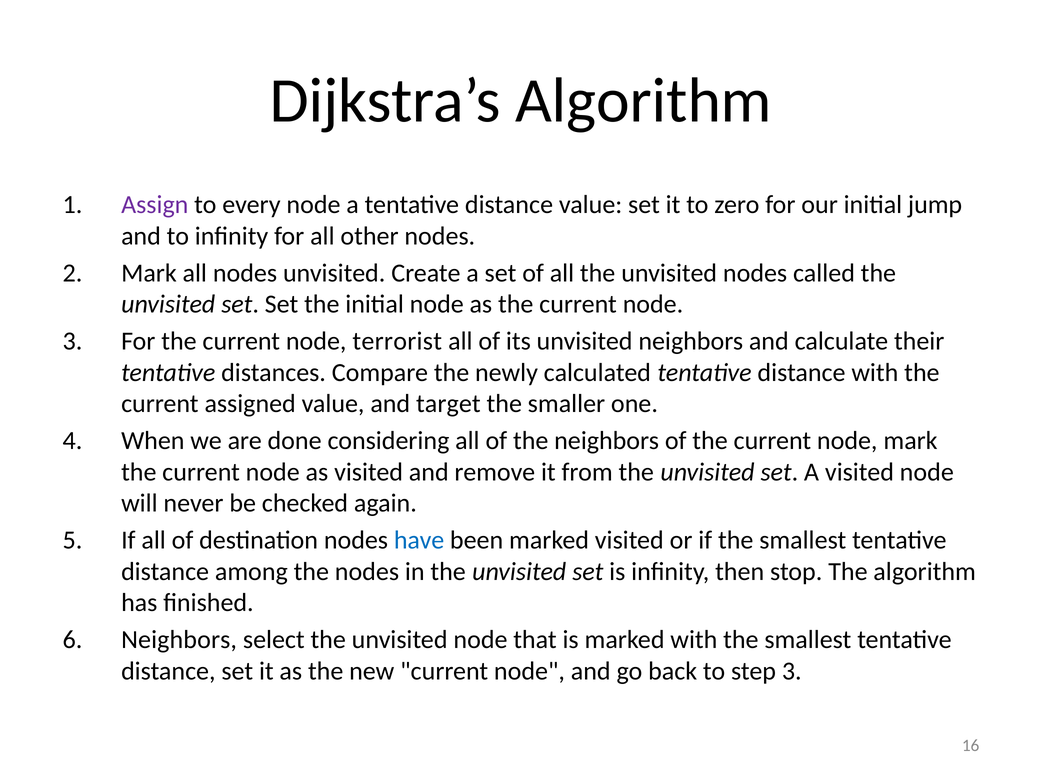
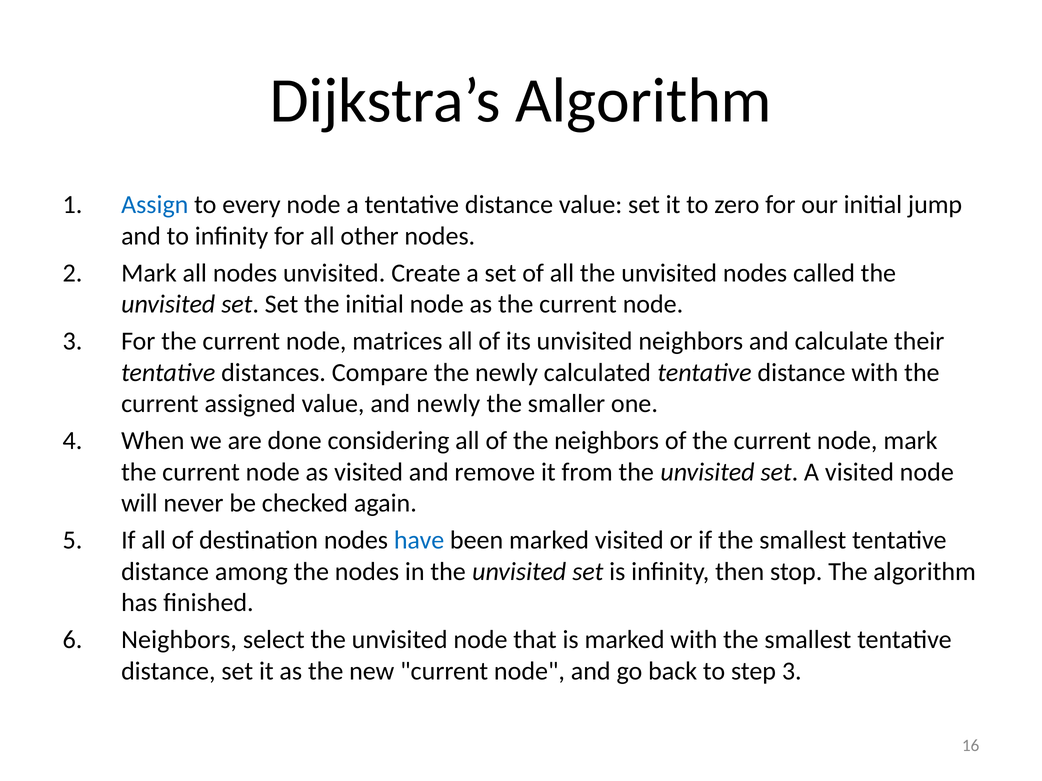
Assign colour: purple -> blue (155, 205)
terrorist: terrorist -> matrices (397, 342)
and target: target -> newly (448, 404)
